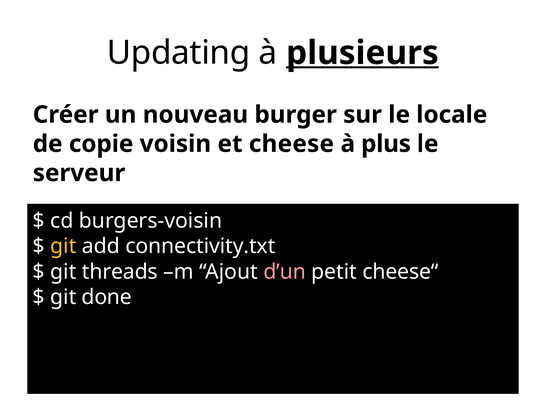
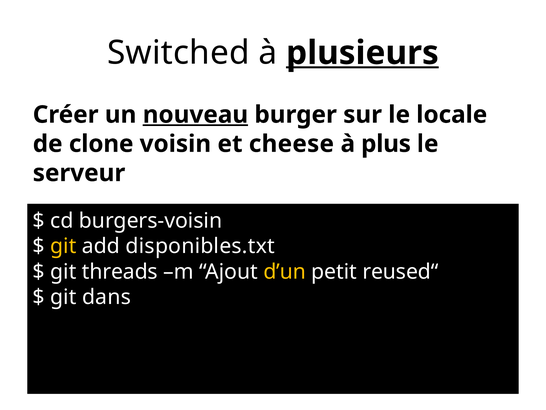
Updating: Updating -> Switched (178, 53)
nouveau underline: none -> present (195, 115)
copie: copie -> clone (101, 144)
connectivity.txt: connectivity.txt -> disponibles.txt (200, 246)
d’un colour: pink -> yellow (285, 271)
cheese“: cheese“ -> reused“ (400, 271)
done: done -> dans (106, 297)
